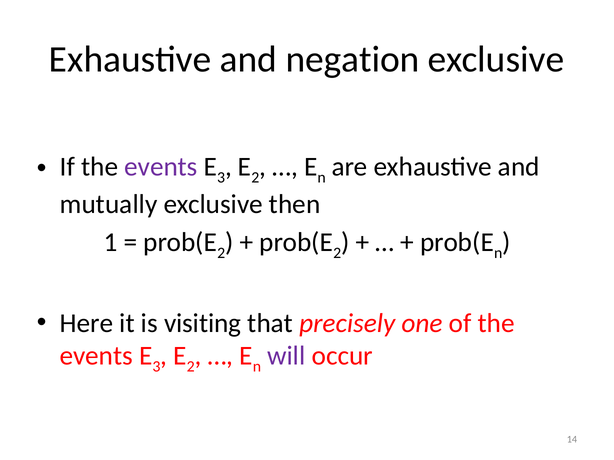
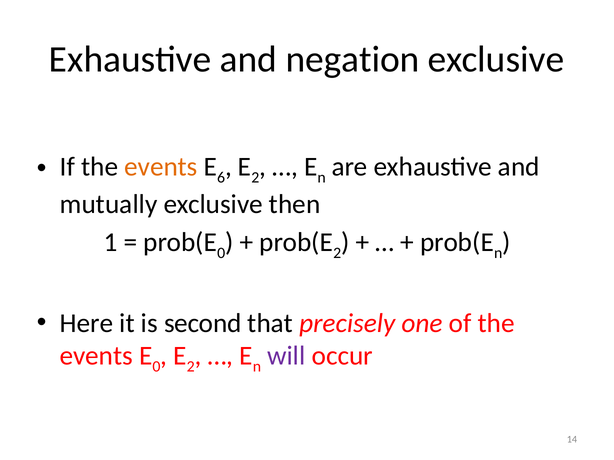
events colour: purple -> orange (161, 167)
3: 3 -> 6 (221, 178)
2: 2 -> 0 (221, 253)
visiting: visiting -> second (203, 323)
3: 3 -> 0 (156, 367)
